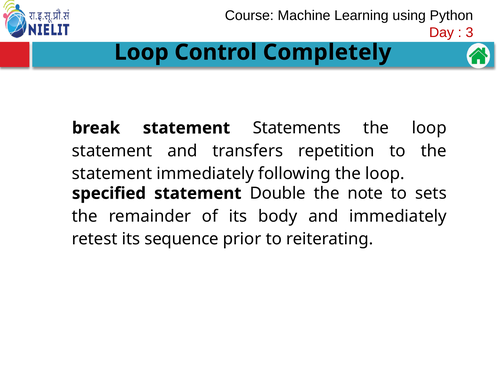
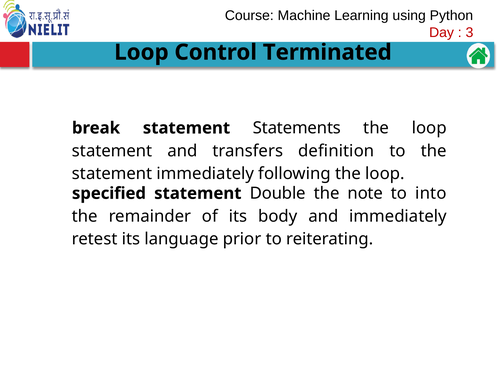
Completely: Completely -> Terminated (327, 52)
repetition: repetition -> definition (336, 151)
sets: sets -> into (431, 193)
sequence: sequence -> language (181, 239)
